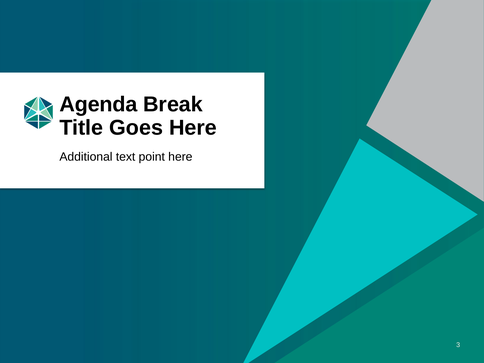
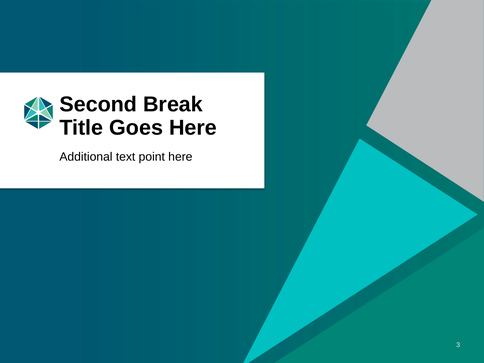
Agenda: Agenda -> Second (98, 105)
